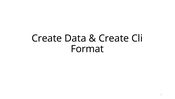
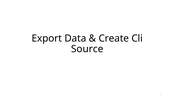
Create: Create -> Export (47, 38)
Format: Format -> Source (87, 49)
